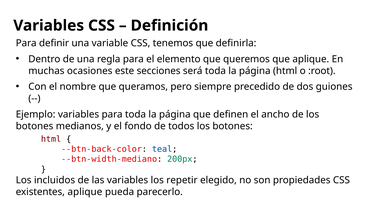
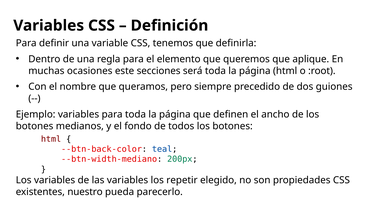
Los incluidos: incluidos -> variables (55, 180)
existentes aplique: aplique -> nuestro (85, 192)
